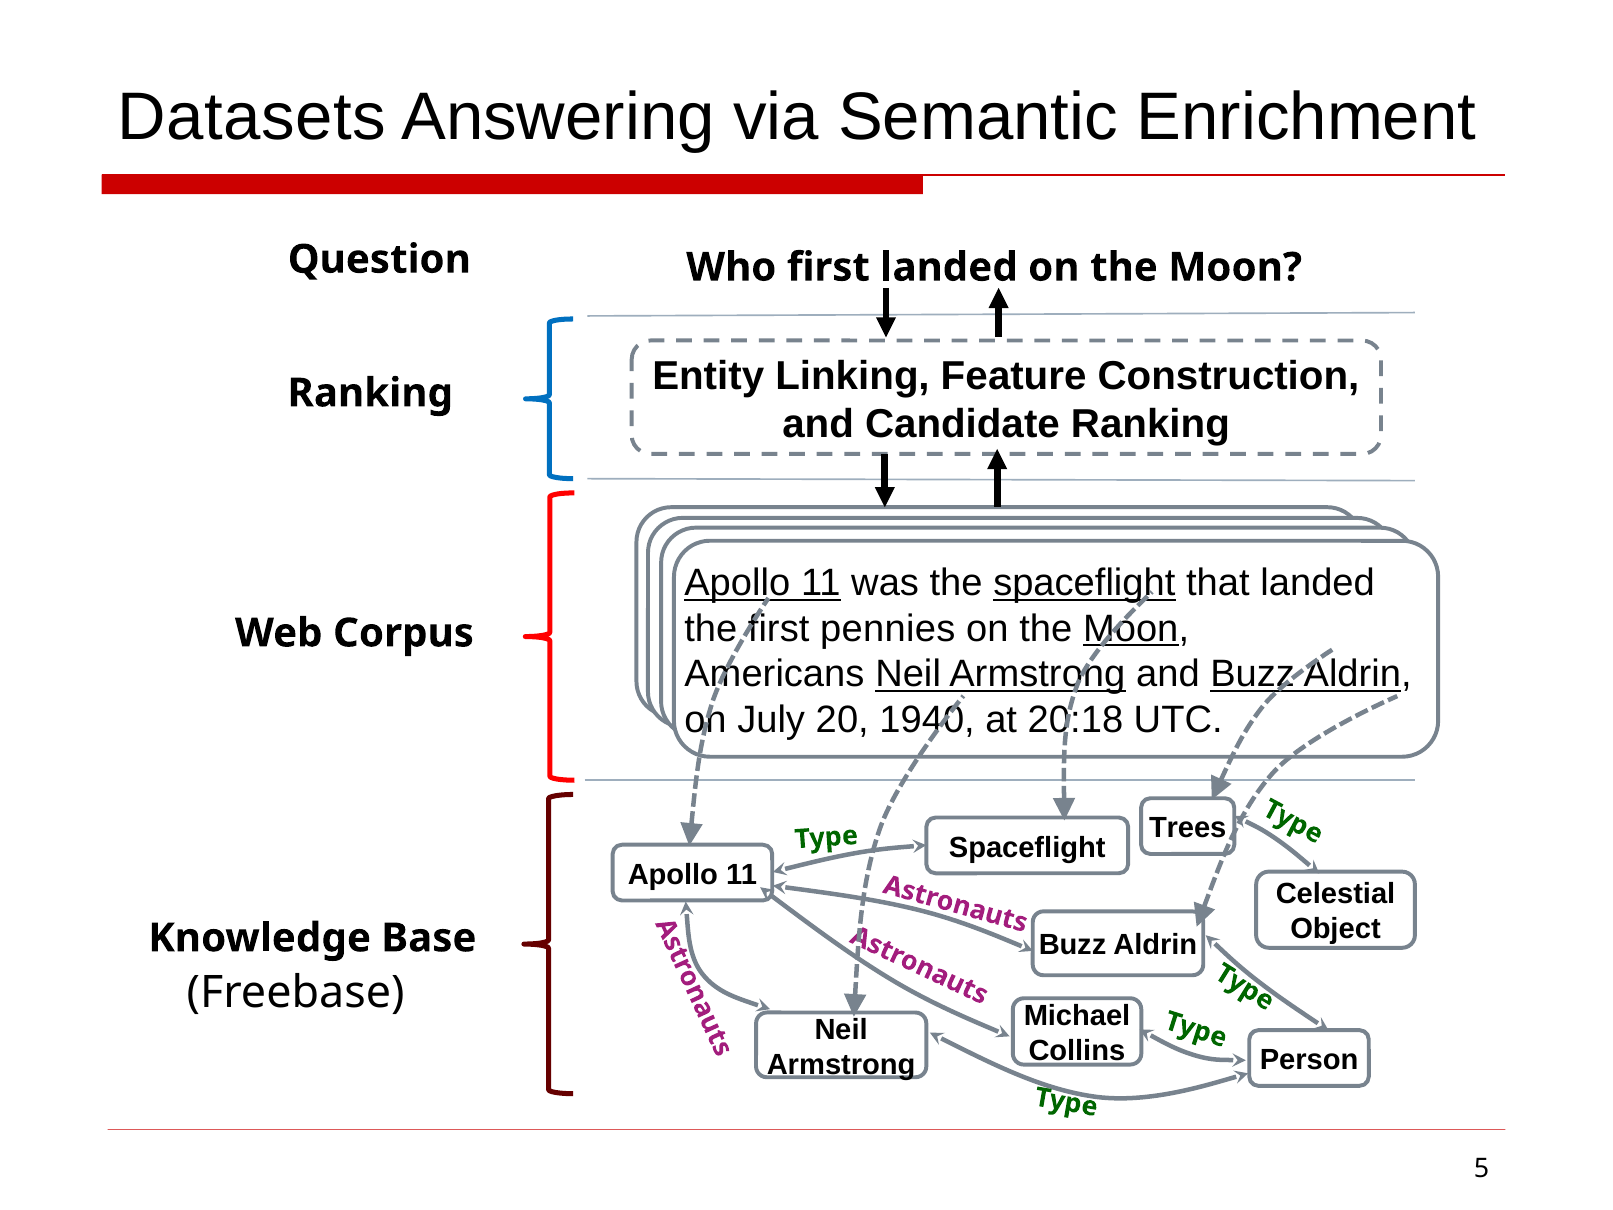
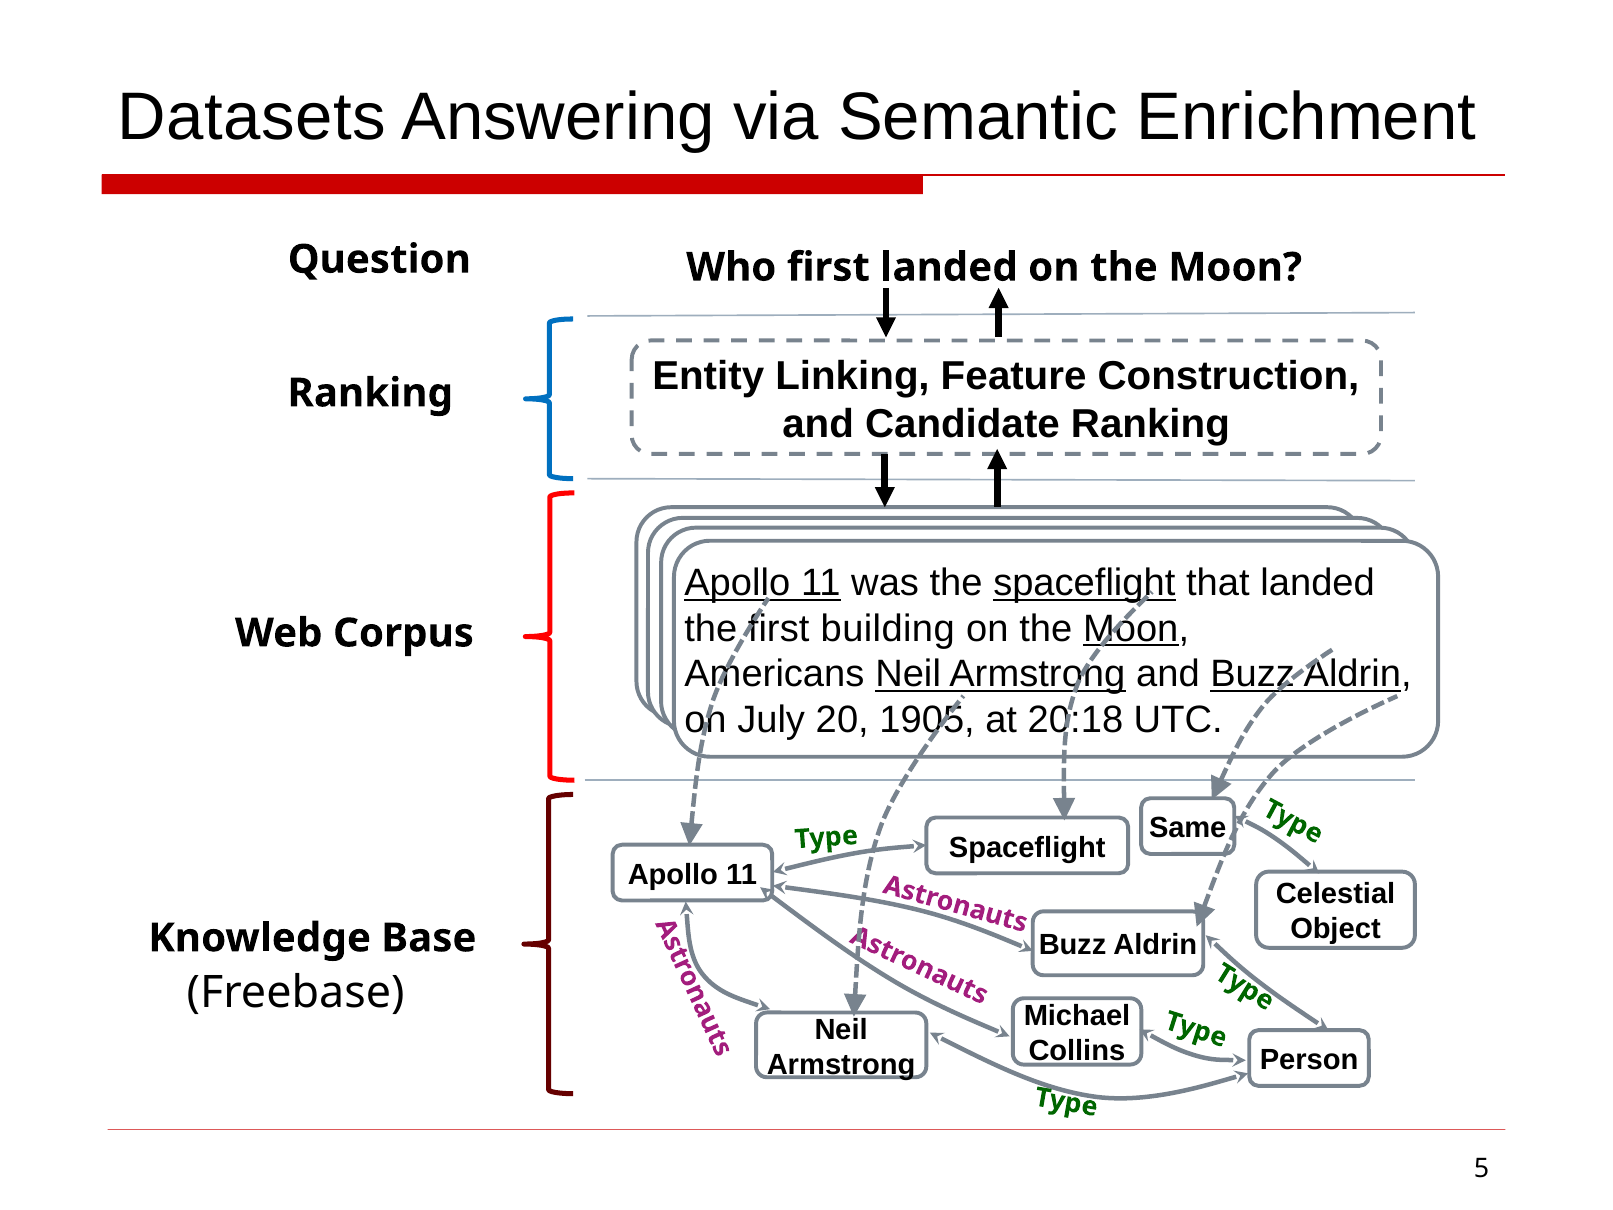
pennies: pennies -> building (888, 628)
1940: 1940 -> 1905 (927, 720)
Trees: Trees -> Same (1188, 828)
